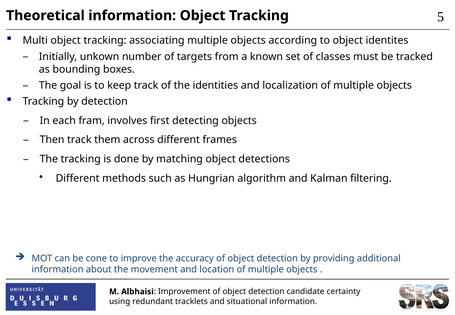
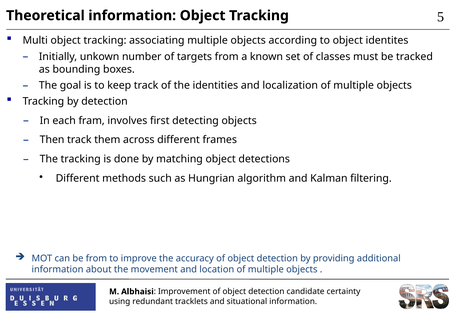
be cone: cone -> from (96, 258)
